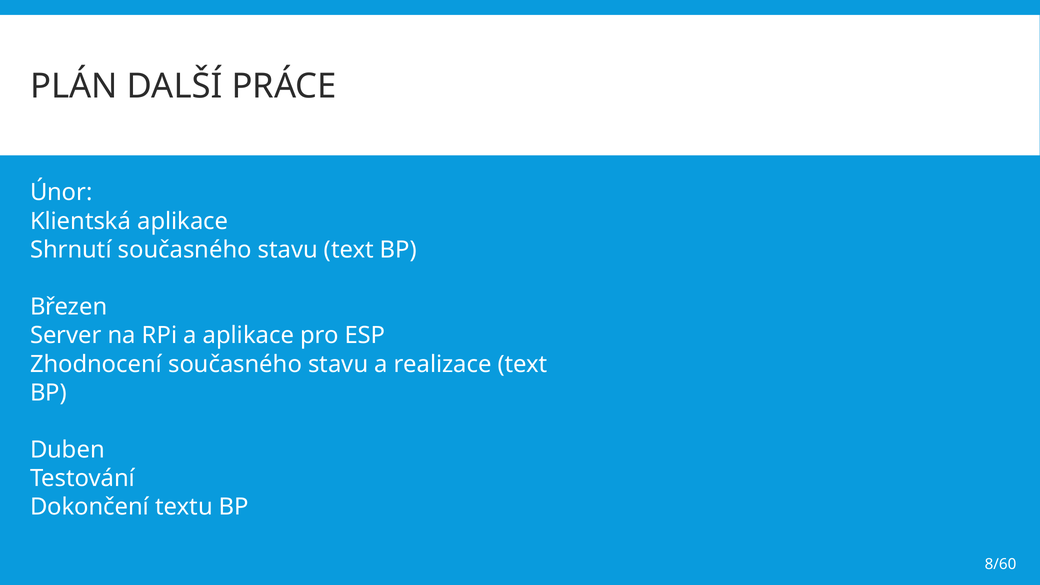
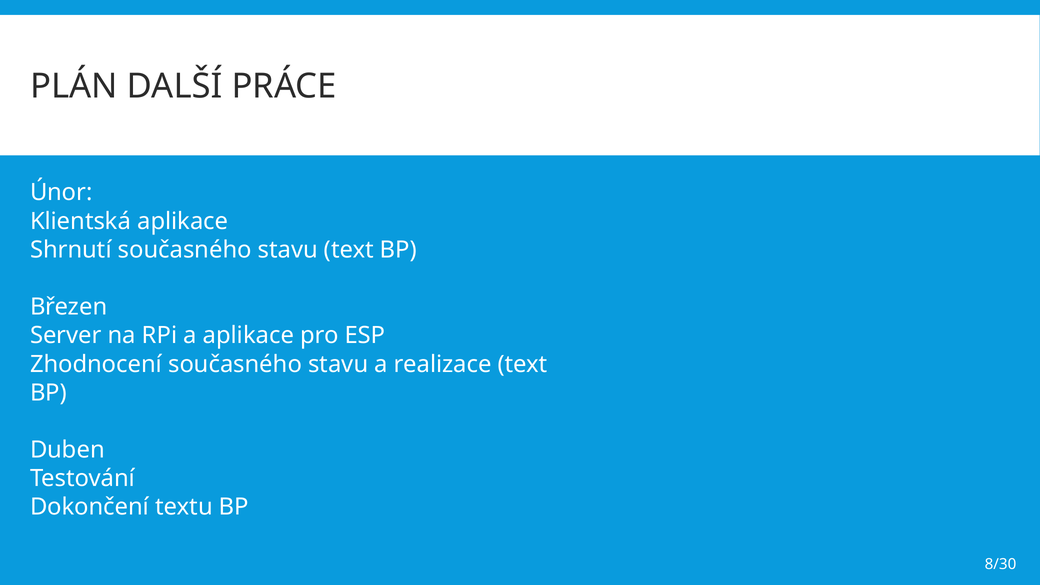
8/60: 8/60 -> 8/30 (1000, 564)
